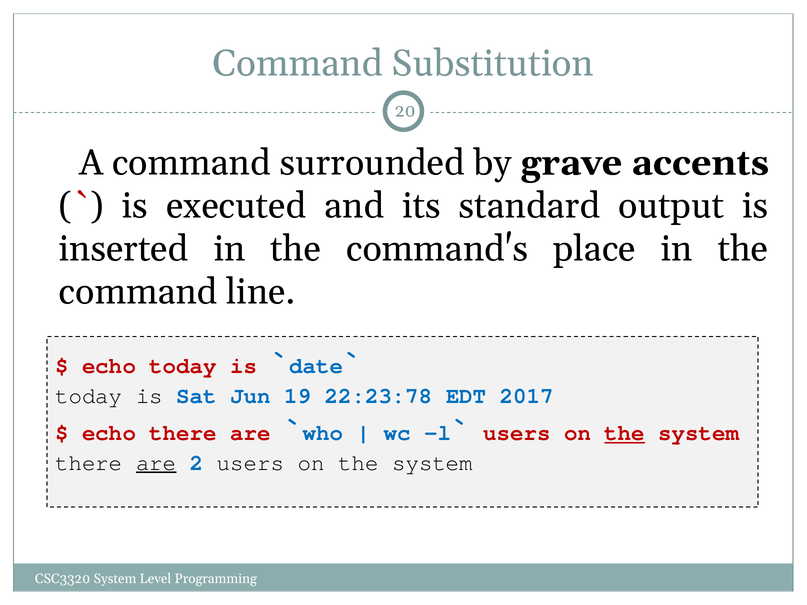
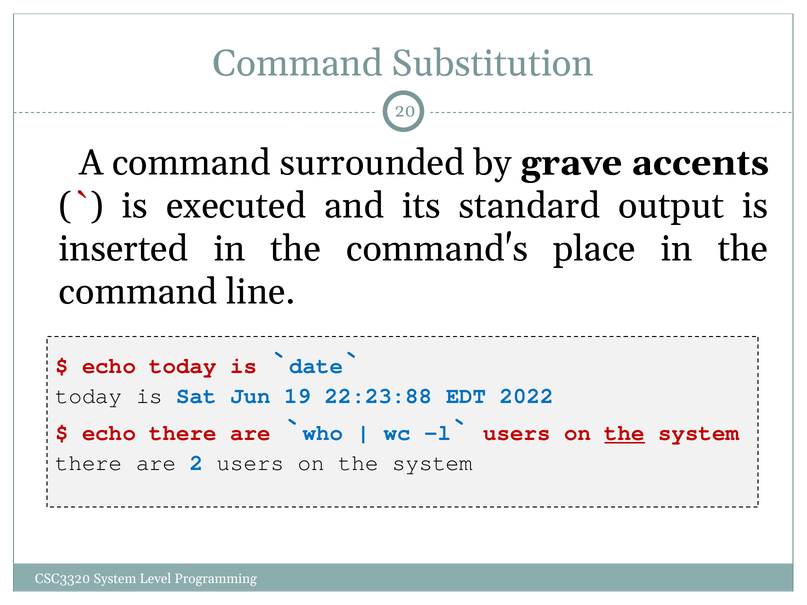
22:23:78: 22:23:78 -> 22:23:88 (379, 396)
2017: 2017 -> 2022 (527, 396)
are underline: present -> none (156, 463)
